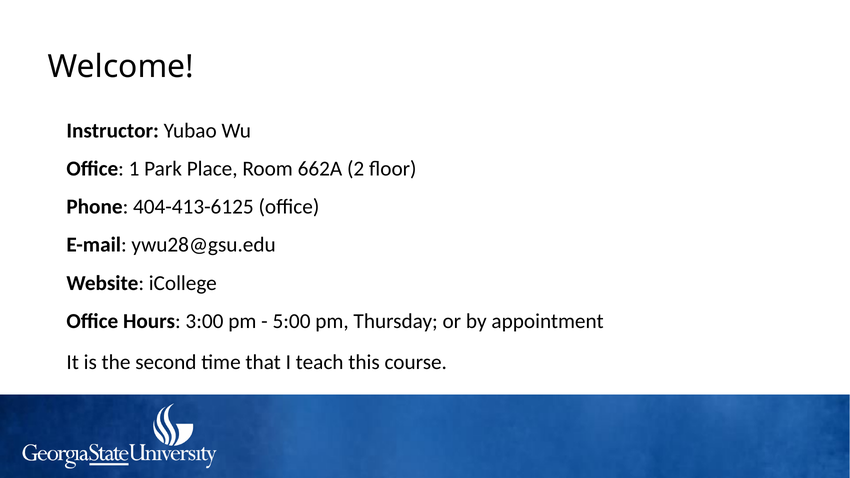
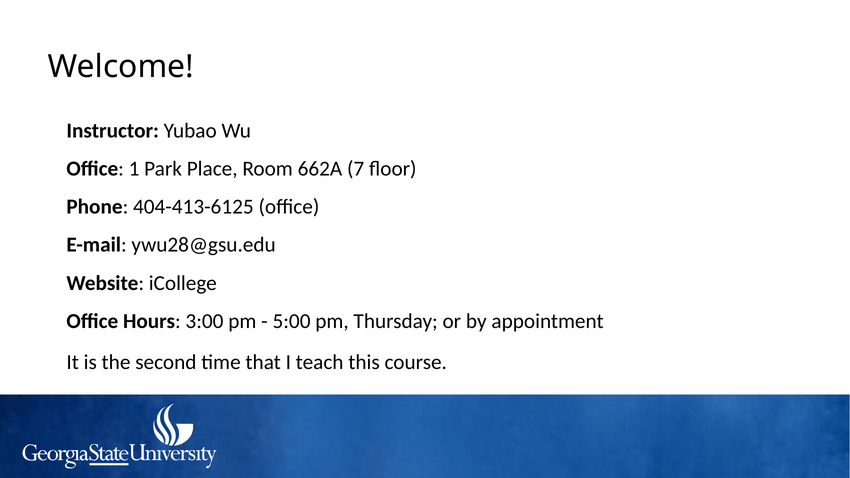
2: 2 -> 7 (356, 169)
